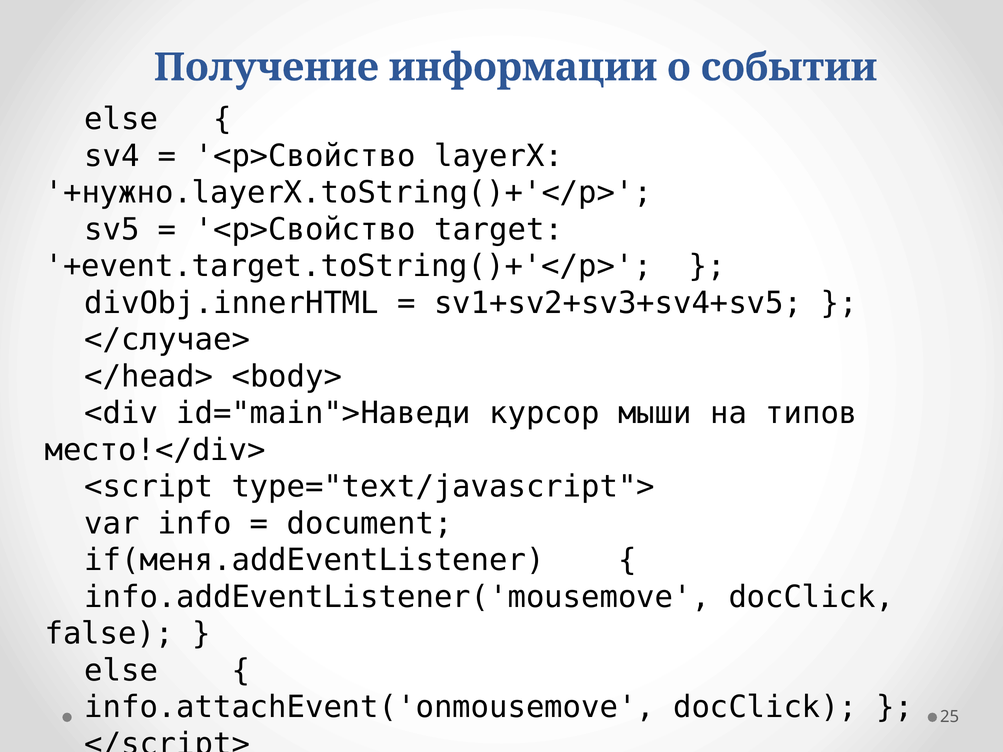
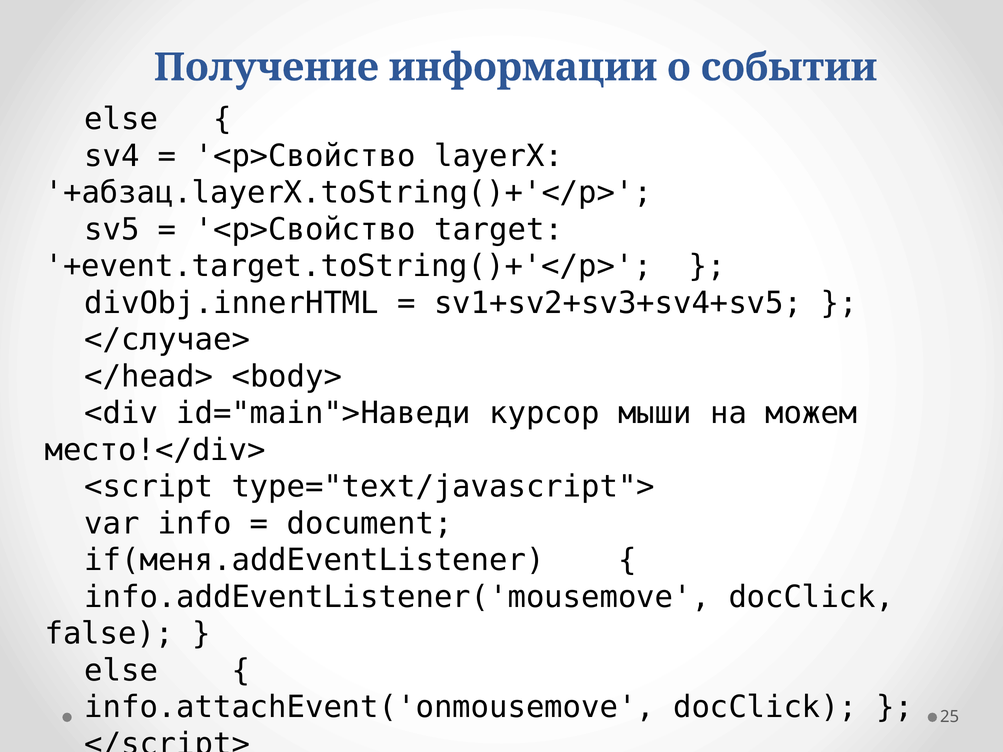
+нужно.layerX.toString()+'</p>: +нужно.layerX.toString()+'</p> -> +абзац.layerX.toString()+'</p> (348, 193)
типов: типов -> можем (811, 414)
